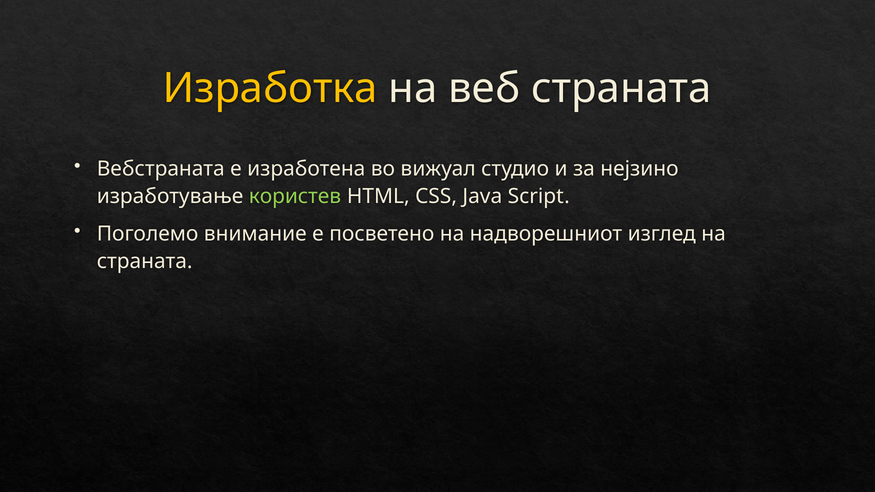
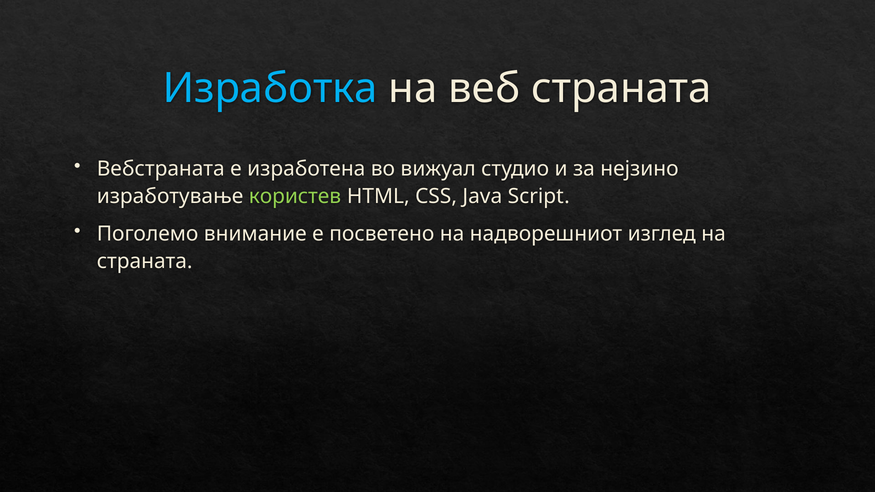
Изработка colour: yellow -> light blue (270, 89)
